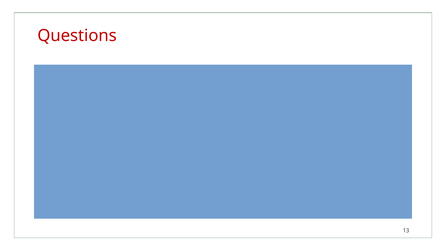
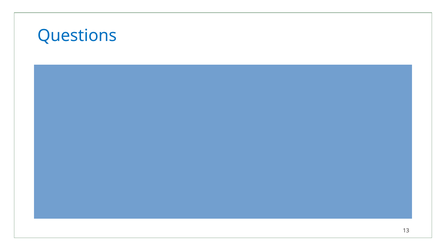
Questions colour: red -> blue (77, 36)
